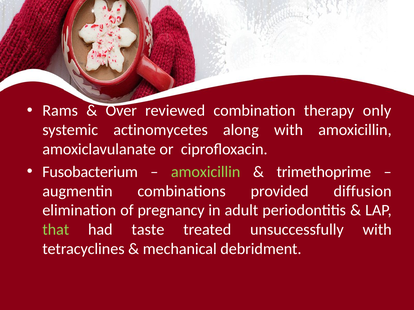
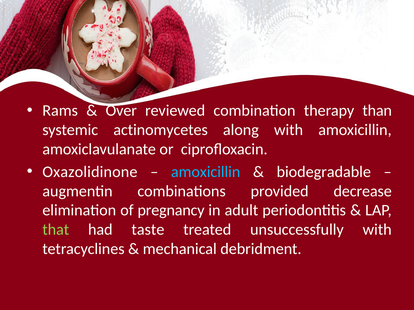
only: only -> than (377, 111)
Fusobacterium: Fusobacterium -> Oxazolidinone (90, 172)
amoxicillin colour: light green -> light blue (206, 172)
trimethoprime: trimethoprime -> biodegradable (324, 172)
diffusion: diffusion -> decrease (363, 191)
